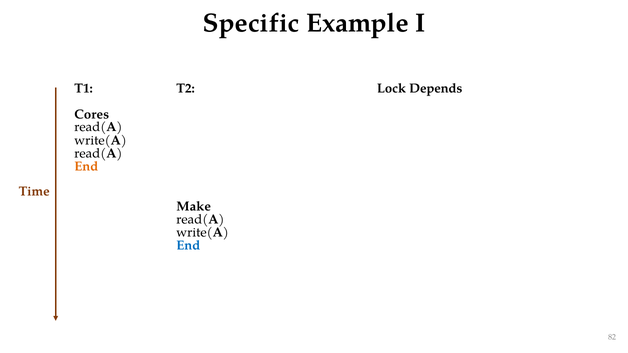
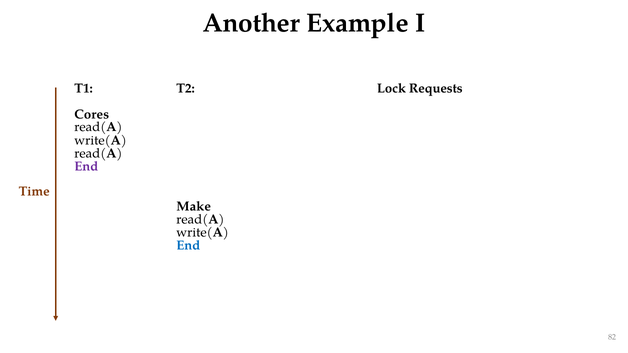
Specific: Specific -> Another (251, 23)
Depends: Depends -> Requests (436, 88)
End colour: orange -> purple (86, 167)
